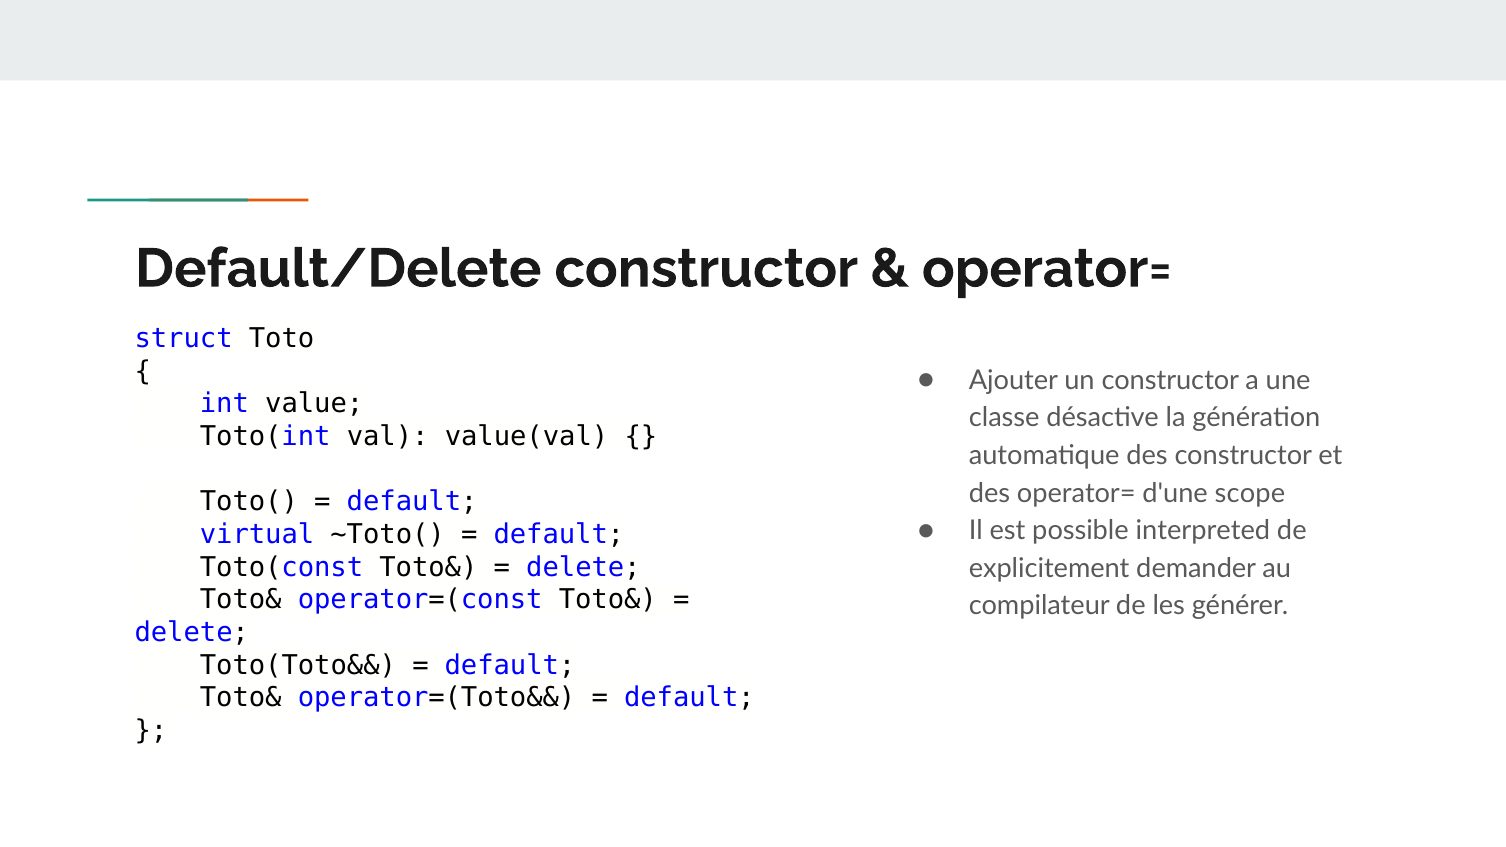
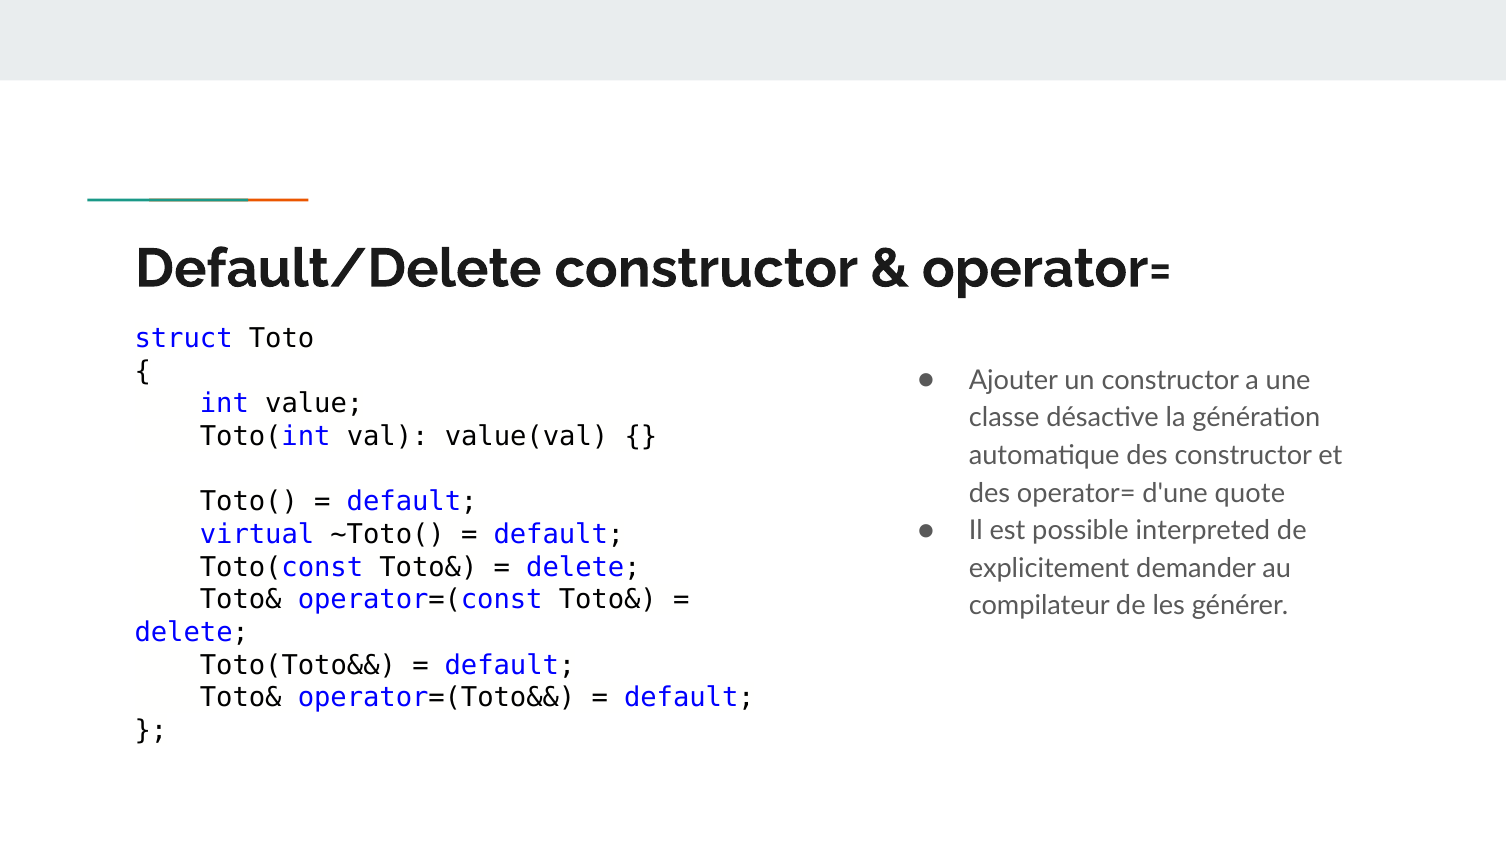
scope: scope -> quote (1250, 493)
